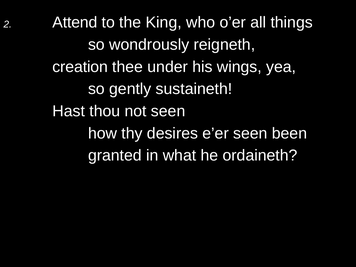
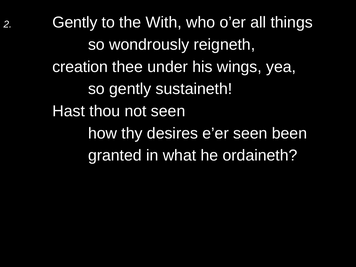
2 Attend: Attend -> Gently (75, 23)
King: King -> With (164, 23)
